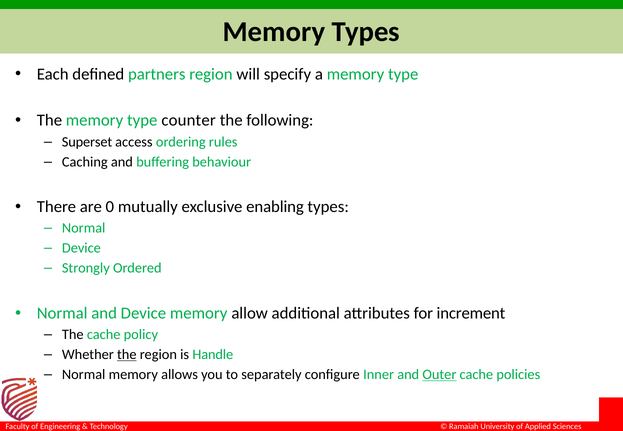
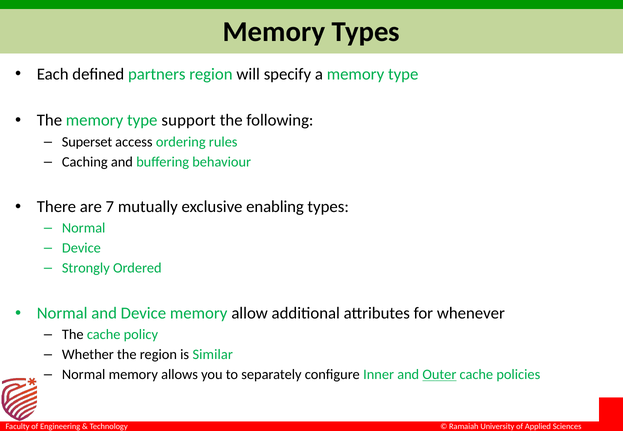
counter: counter -> support (189, 121)
0: 0 -> 7 (110, 207)
increment: increment -> whenever (471, 314)
the underline: present -> none (127, 355)
Handle: Handle -> Similar (213, 355)
